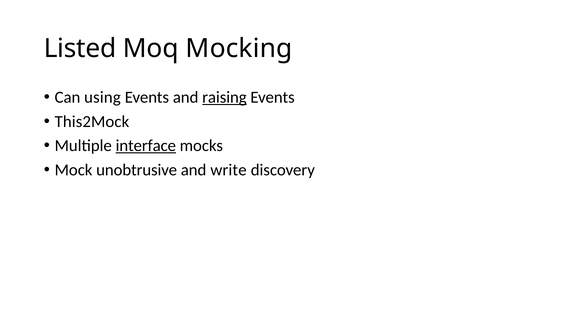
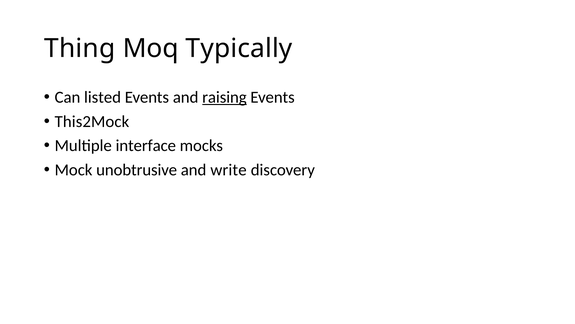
Listed: Listed -> Thing (80, 48)
Mocking: Mocking -> Typically (239, 48)
using: using -> listed (103, 97)
interface underline: present -> none (146, 145)
